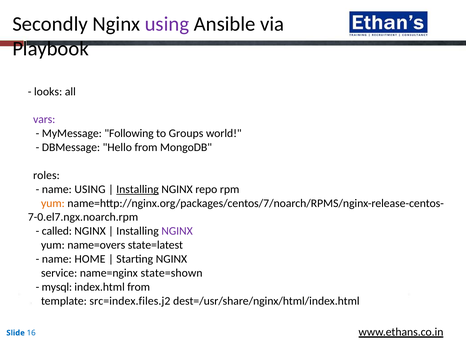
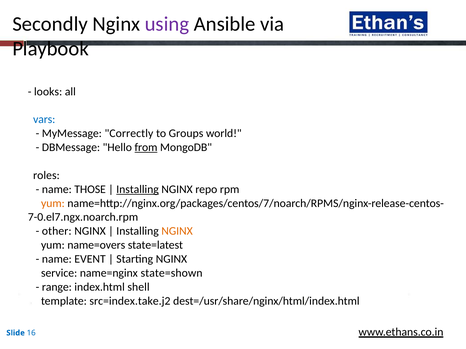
vars colour: purple -> blue (44, 120)
Following: Following -> Correctly (129, 134)
from underline: none -> present (146, 148)
name USING: USING -> THOSE (90, 189)
called: called -> other (57, 231)
NGINX colour: purple -> orange (177, 231)
HOME: HOME -> EVENT (90, 259)
mysql: mysql -> range (57, 287)
index.html from: from -> shell (139, 287)
src=index.files.j2: src=index.files.j2 -> src=index.take.j2 (130, 301)
